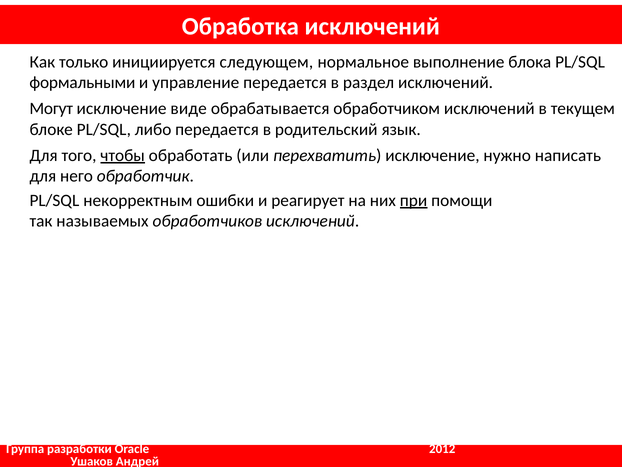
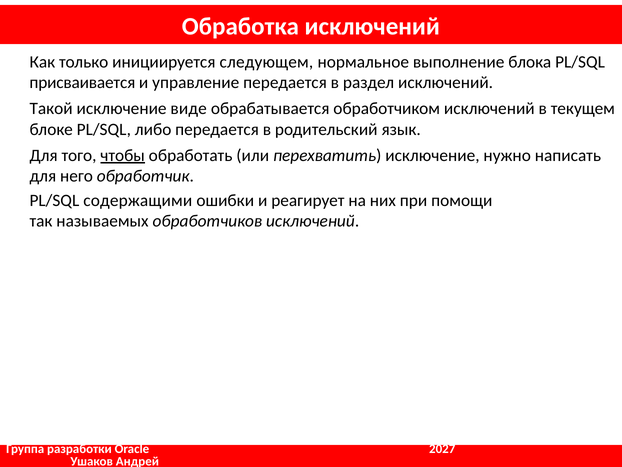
формальными: формальными -> присваивается (82, 83)
Могут: Могут -> Такой (51, 108)
некорректным: некорректным -> содержащими (138, 200)
при underline: present -> none (414, 200)
2012: 2012 -> 2027 (442, 449)
